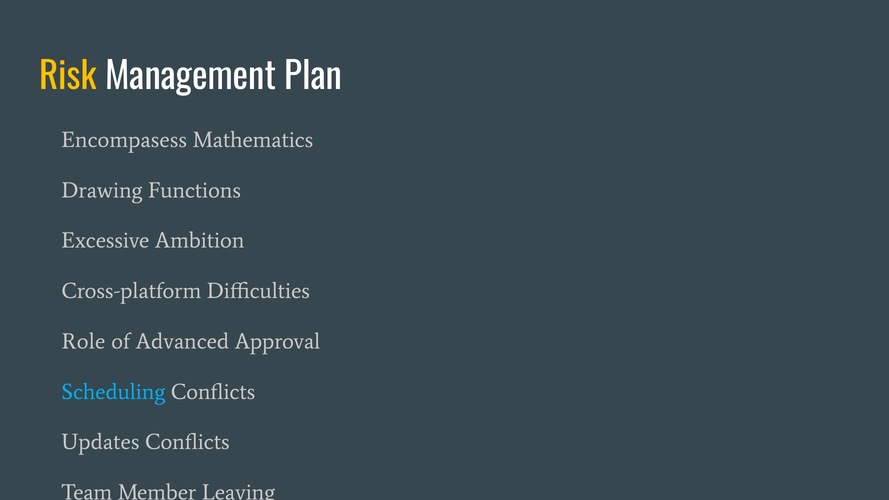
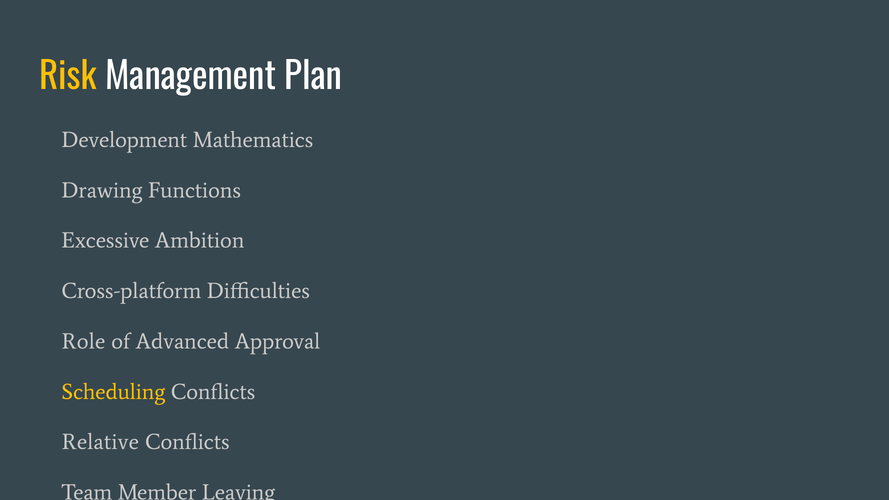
Encompasess: Encompasess -> Development (124, 140)
Scheduling colour: light blue -> yellow (113, 392)
Updates: Updates -> Relative (100, 442)
